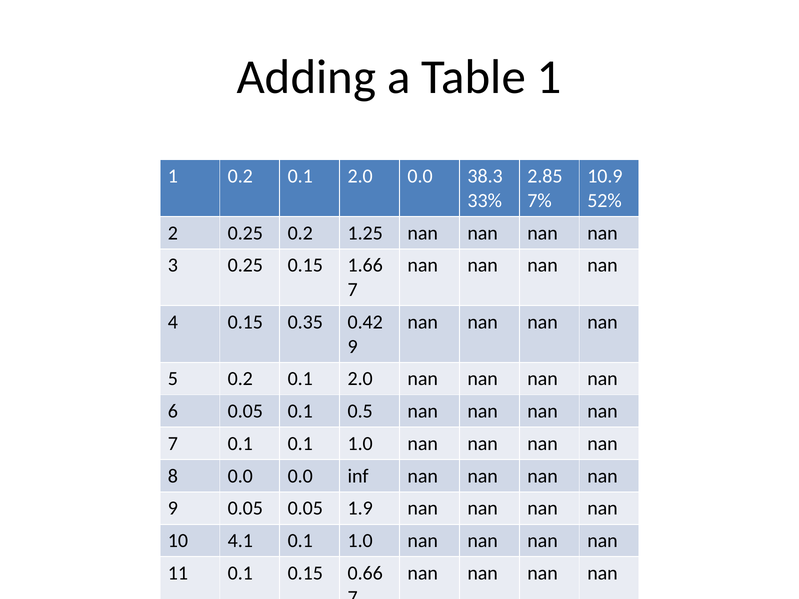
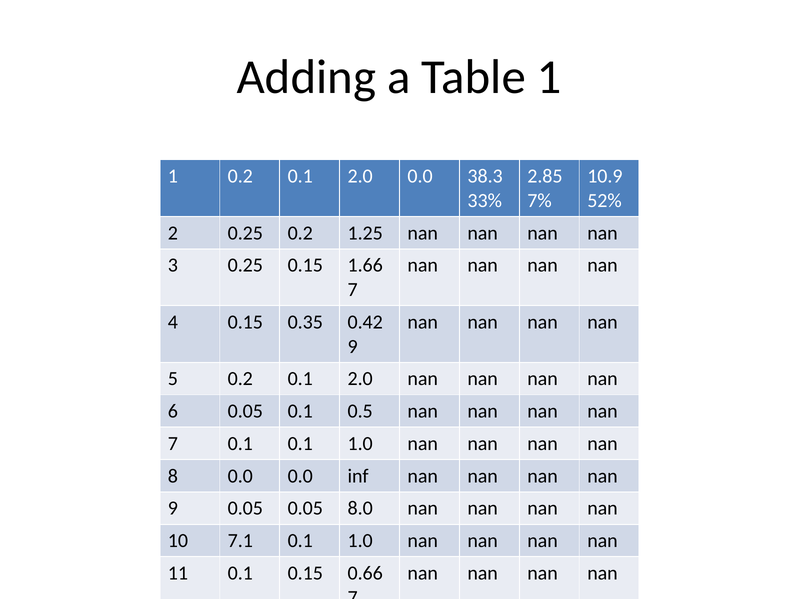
1.9: 1.9 -> 8.0 (360, 509)
4.1: 4.1 -> 7.1 (240, 541)
